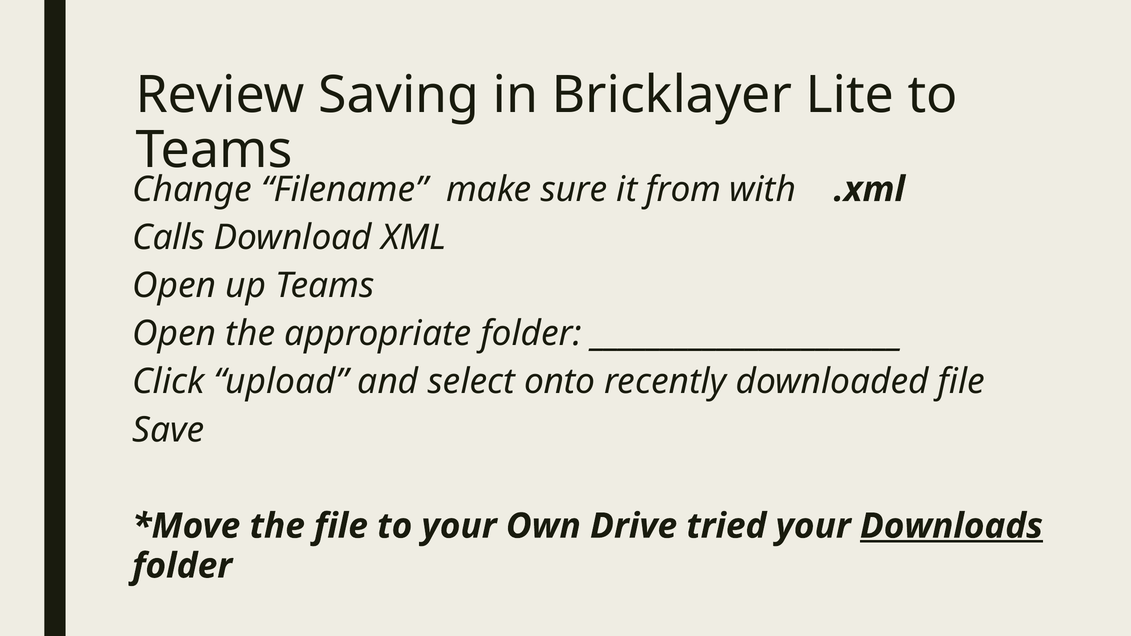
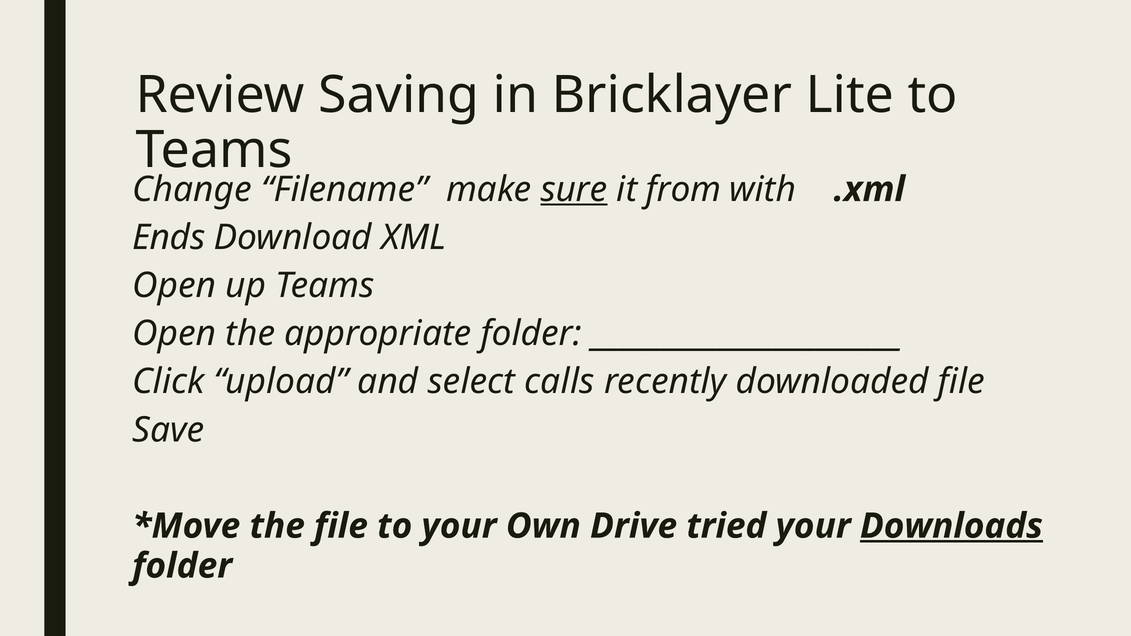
sure underline: none -> present (574, 189)
Calls: Calls -> Ends (169, 238)
onto: onto -> calls (559, 382)
